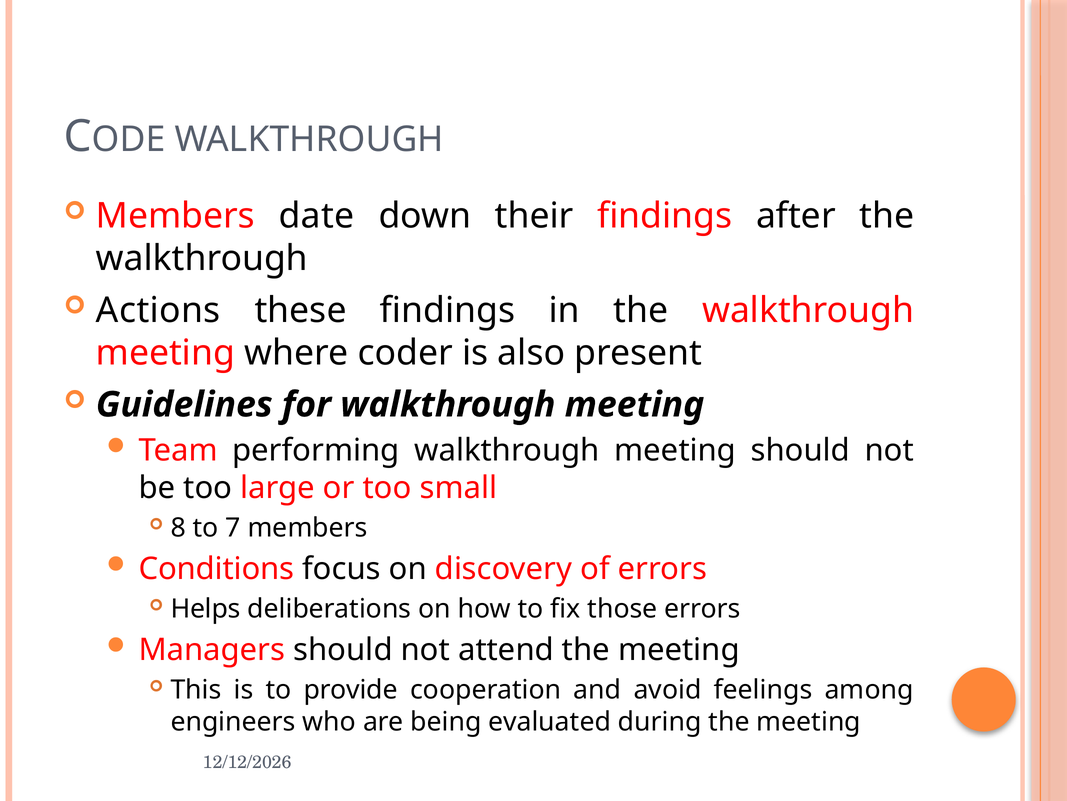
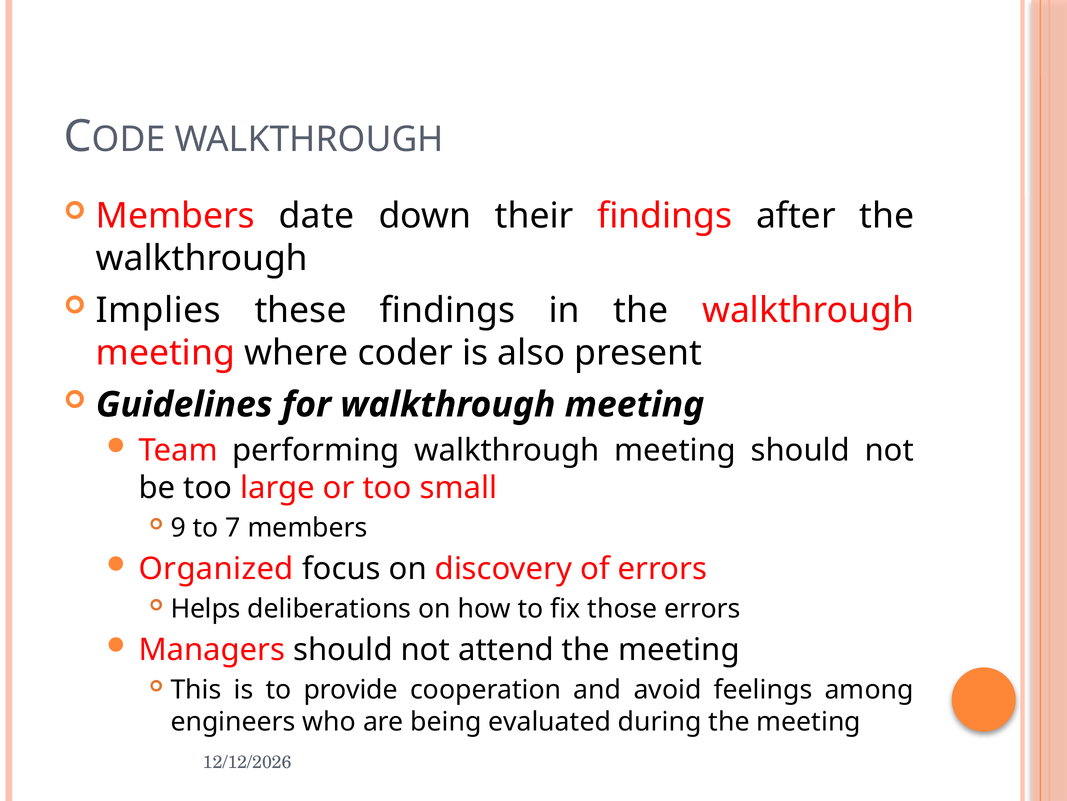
Actions: Actions -> Implies (158, 310)
8: 8 -> 9 (178, 527)
Conditions: Conditions -> Organized (216, 569)
